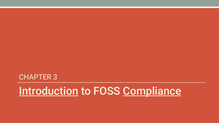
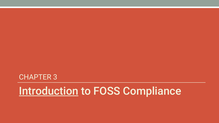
Compliance underline: present -> none (152, 91)
